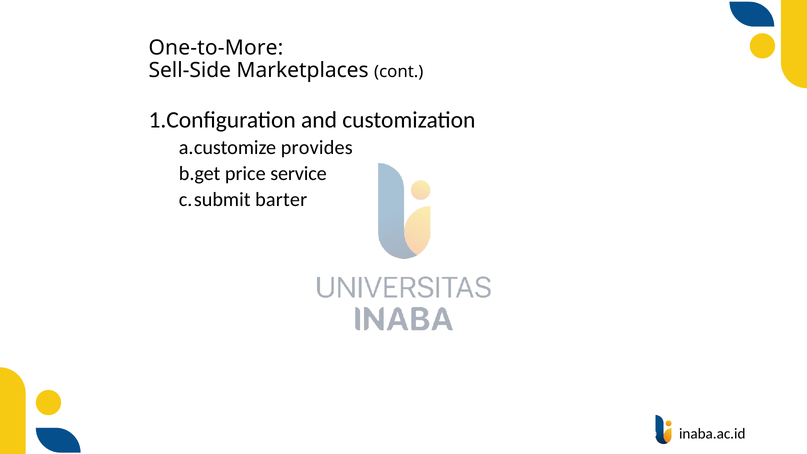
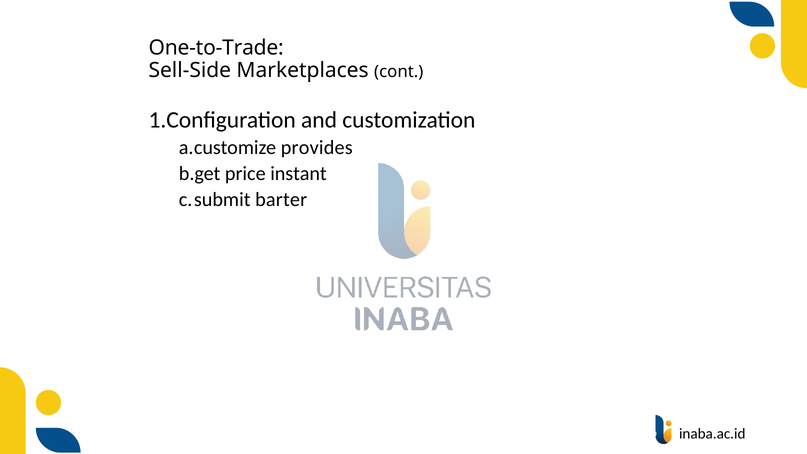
One-to-More: One-to-More -> One-to-Trade (216, 48)
service: service -> instant (298, 174)
